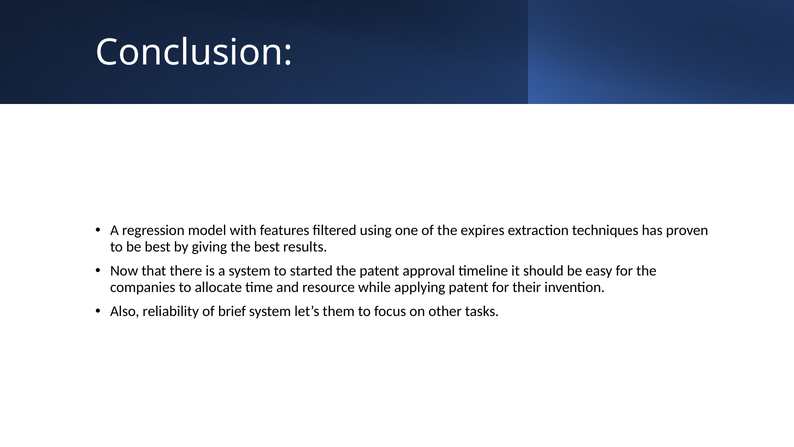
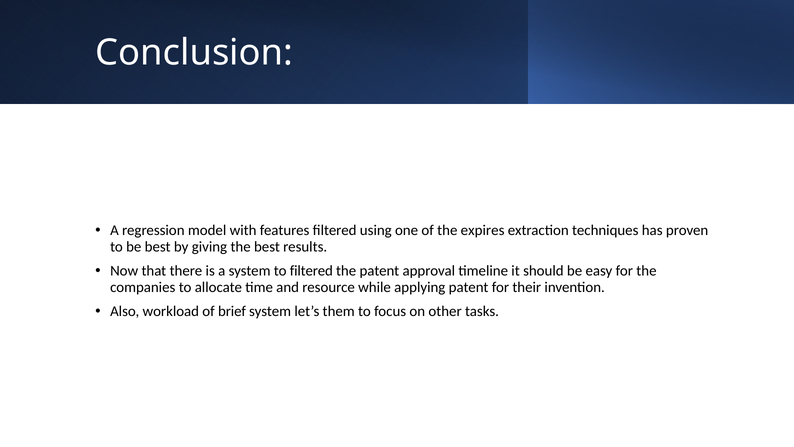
to started: started -> filtered (311, 271)
reliability: reliability -> workload (171, 311)
